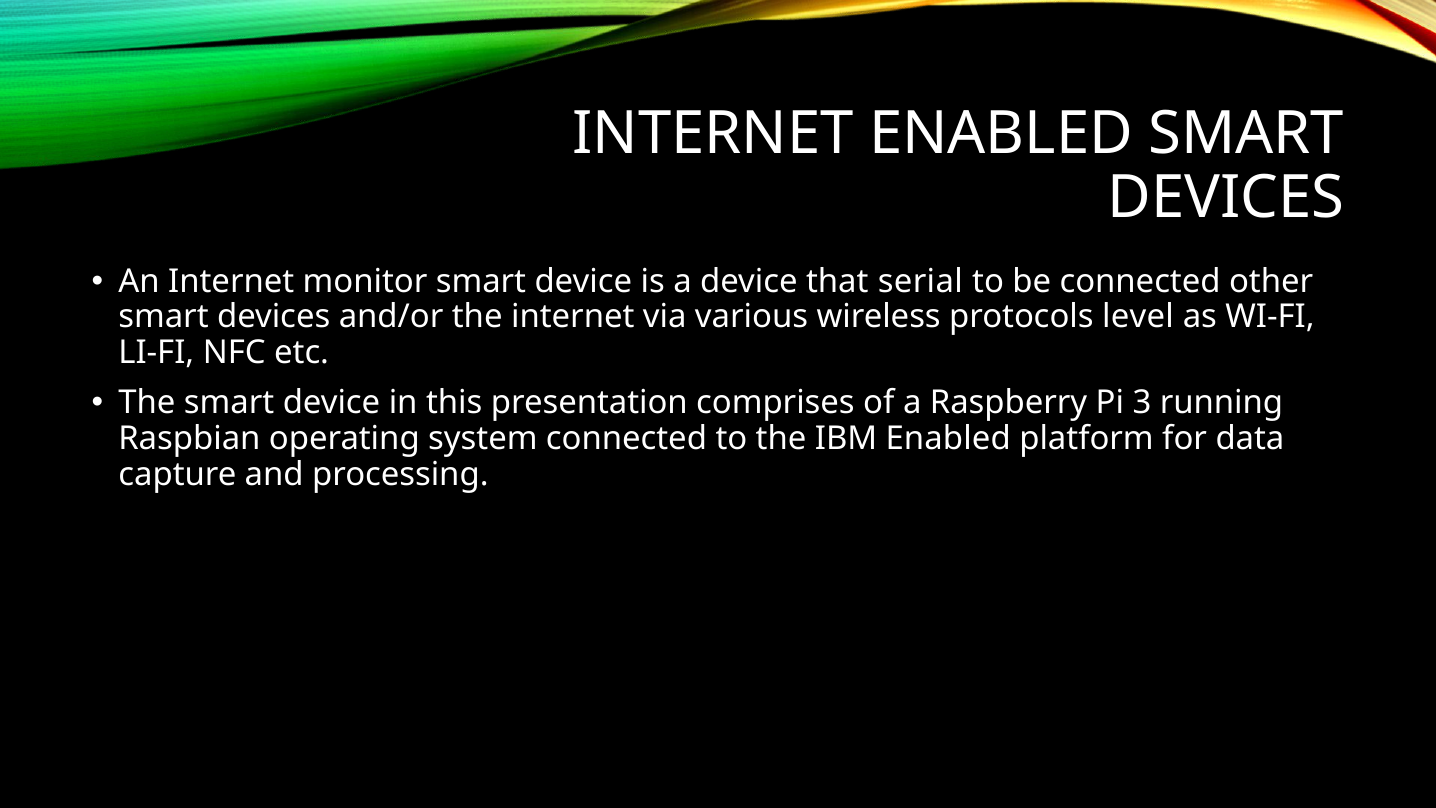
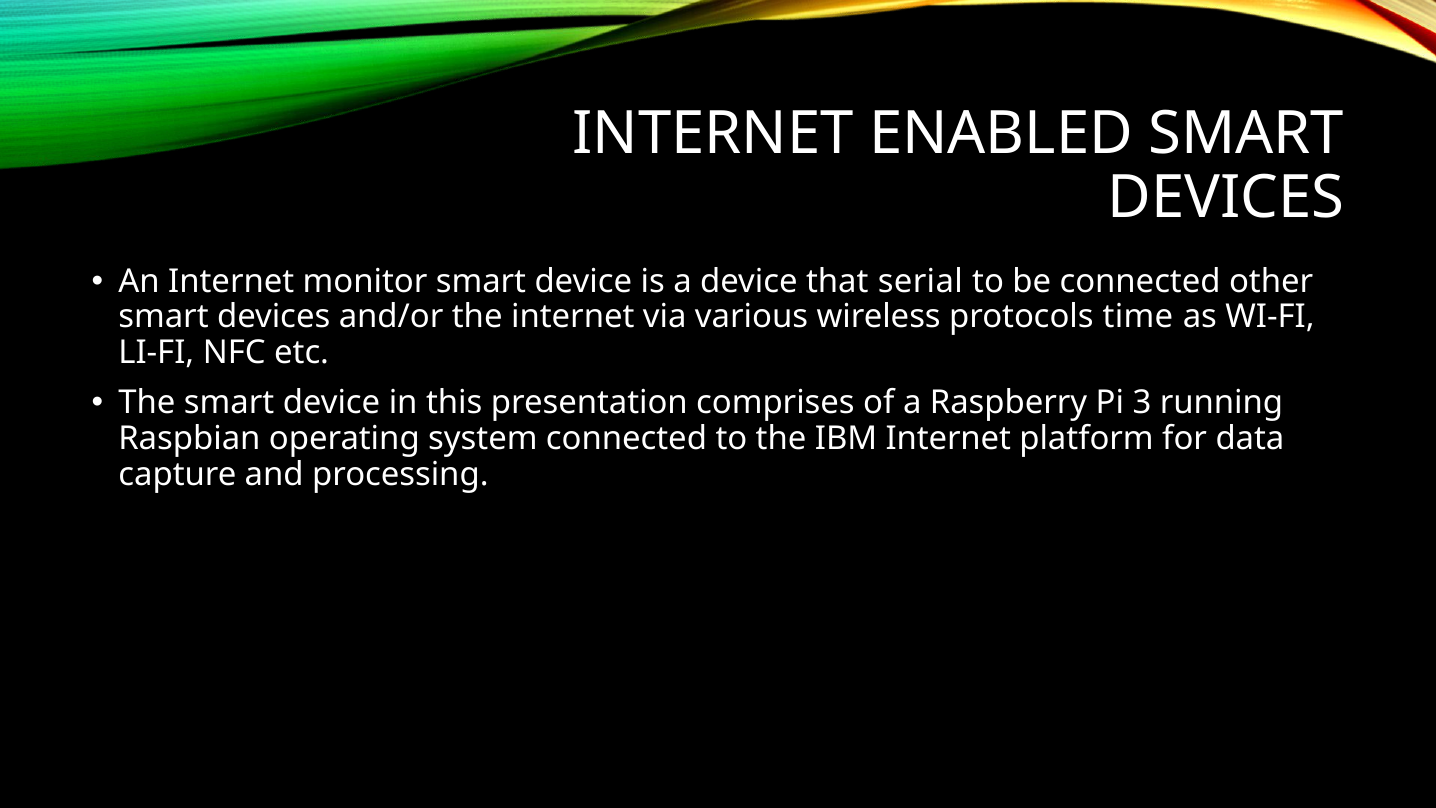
level: level -> time (1138, 317)
IBM Enabled: Enabled -> Internet (948, 439)
